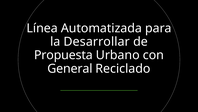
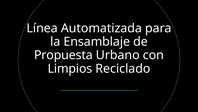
Desarrollar: Desarrollar -> Ensamblaje (97, 41)
General: General -> Limpios (70, 68)
